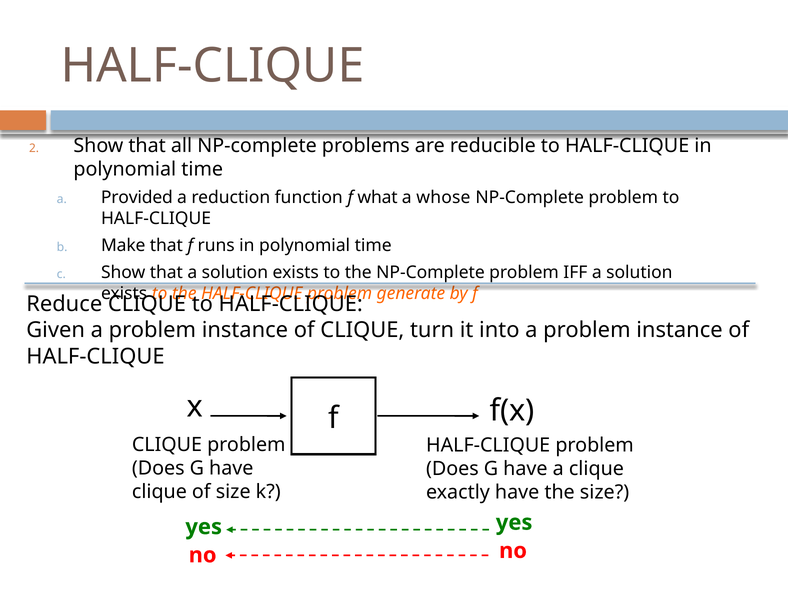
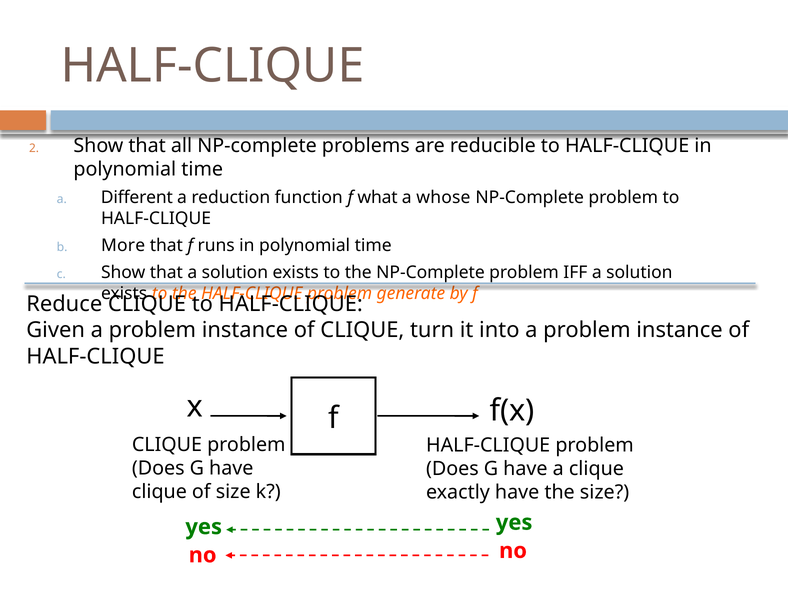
Provided: Provided -> Different (137, 198)
Make: Make -> More (123, 246)
